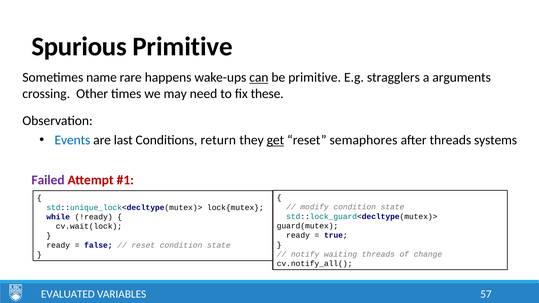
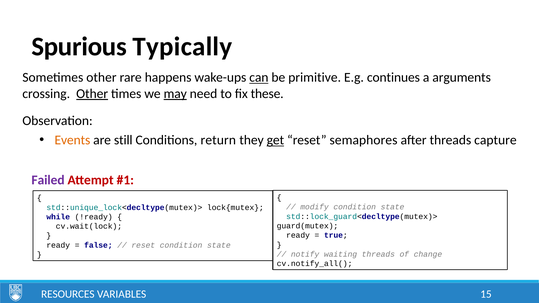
Spurious Primitive: Primitive -> Typically (182, 47)
Sometimes name: name -> other (101, 78)
stragglers: stragglers -> continues (393, 78)
Other underline: none -> present (92, 94)
may underline: none -> present (175, 94)
Events colour: blue -> orange (72, 140)
last: last -> still (123, 140)
systems: systems -> capture (495, 140)
EVALUATED: EVALUATED -> RESOURCES (68, 294)
57: 57 -> 15 (486, 294)
